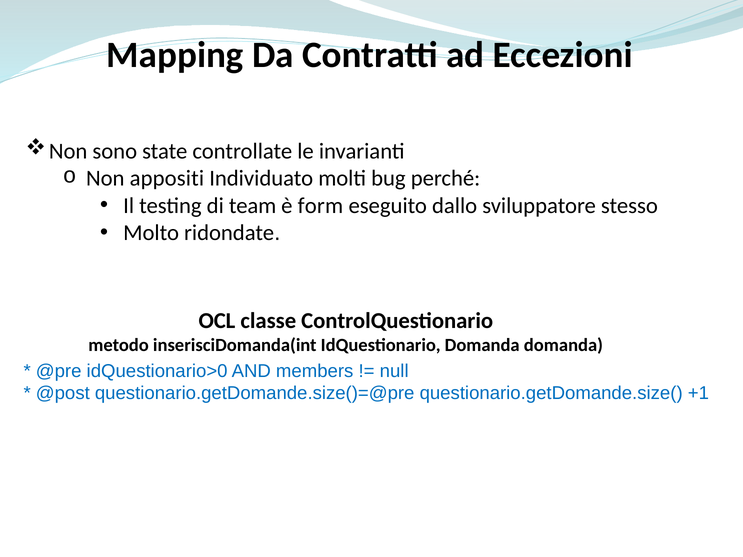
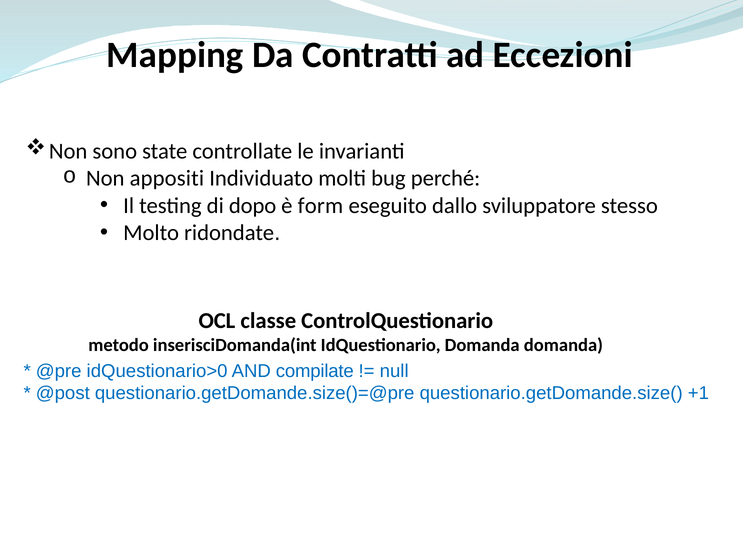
team: team -> dopo (253, 206)
members: members -> compilate (315, 371)
